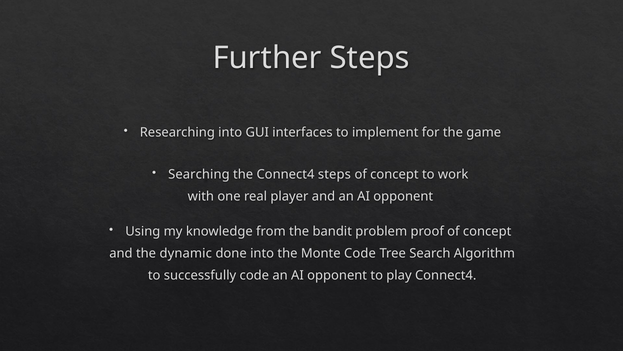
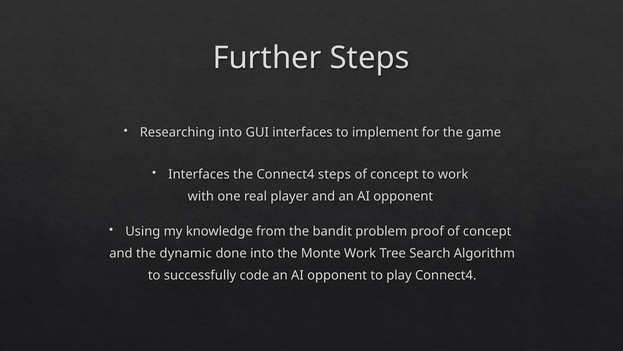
Searching: Searching -> Interfaces (199, 174)
Monte Code: Code -> Work (360, 253)
